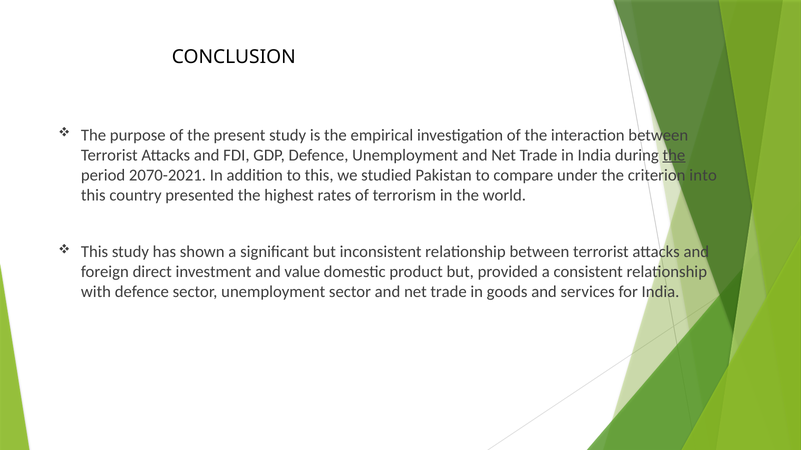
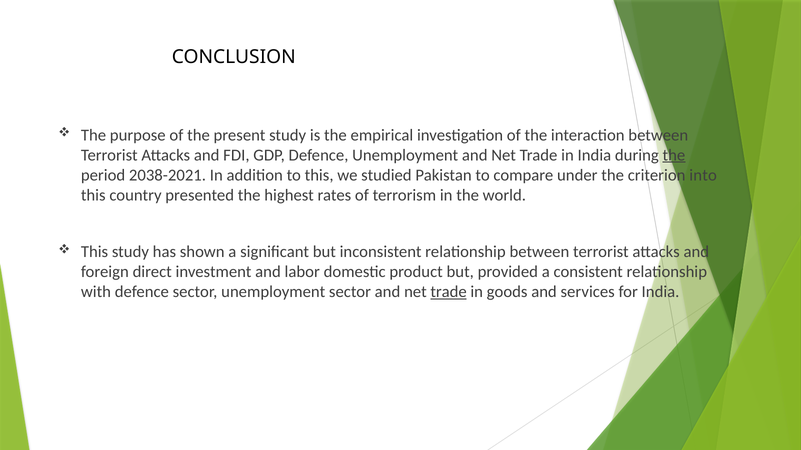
2070-2021: 2070-2021 -> 2038-2021 (167, 175)
value: value -> labor (302, 272)
trade underline: none -> present (449, 292)
